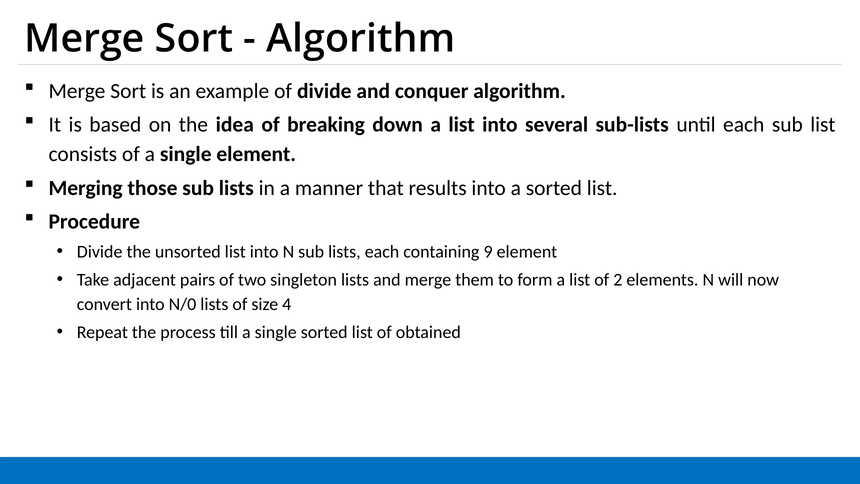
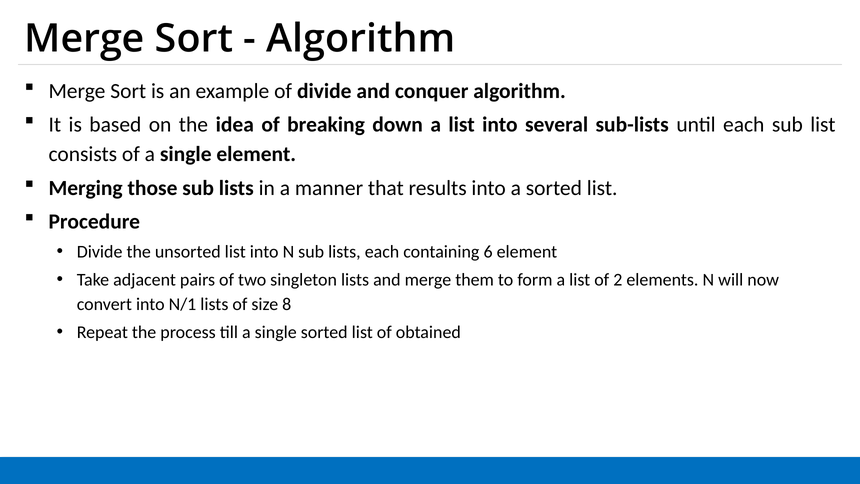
9: 9 -> 6 (488, 252)
N/0: N/0 -> N/1 (182, 304)
4: 4 -> 8 (287, 304)
